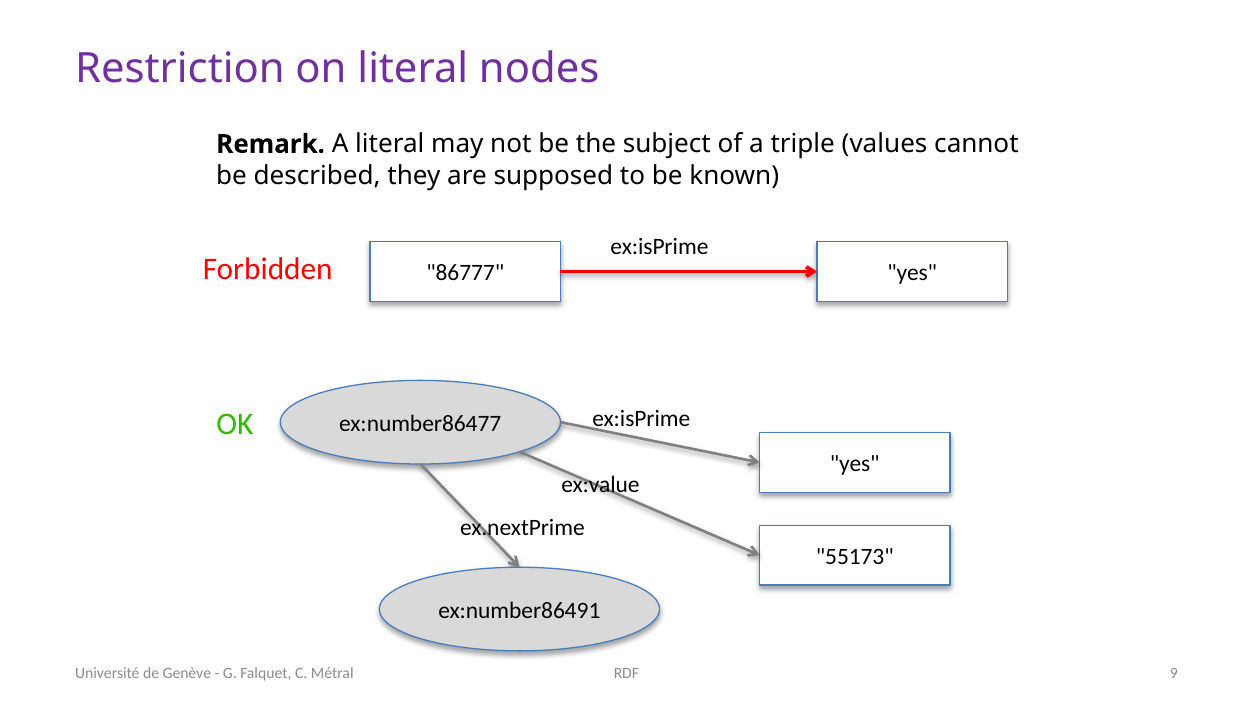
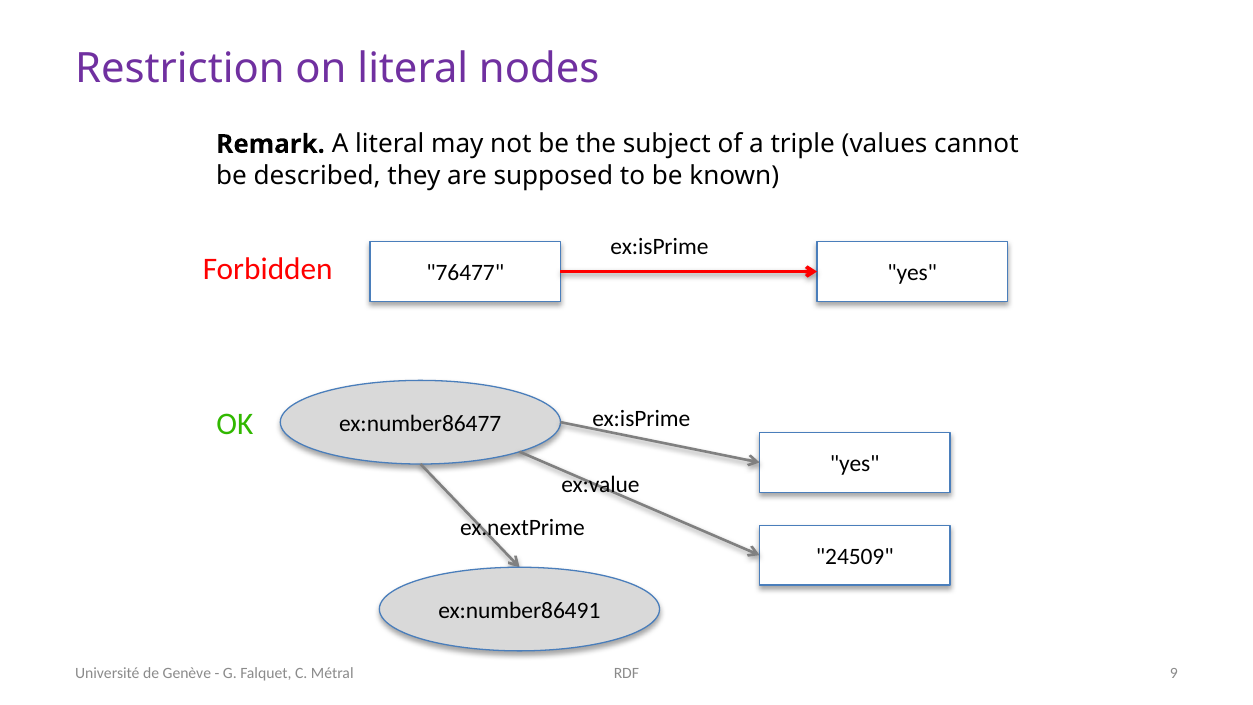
86777: 86777 -> 76477 (465, 273)
55173: 55173 -> 24509 (855, 557)
